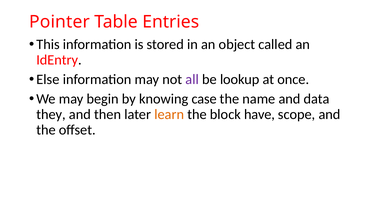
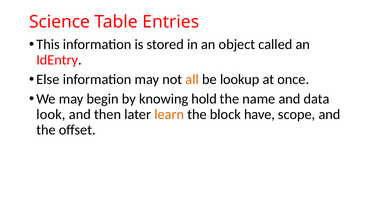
Pointer: Pointer -> Science (60, 22)
all colour: purple -> orange (192, 79)
case: case -> hold (204, 99)
they: they -> look (51, 114)
